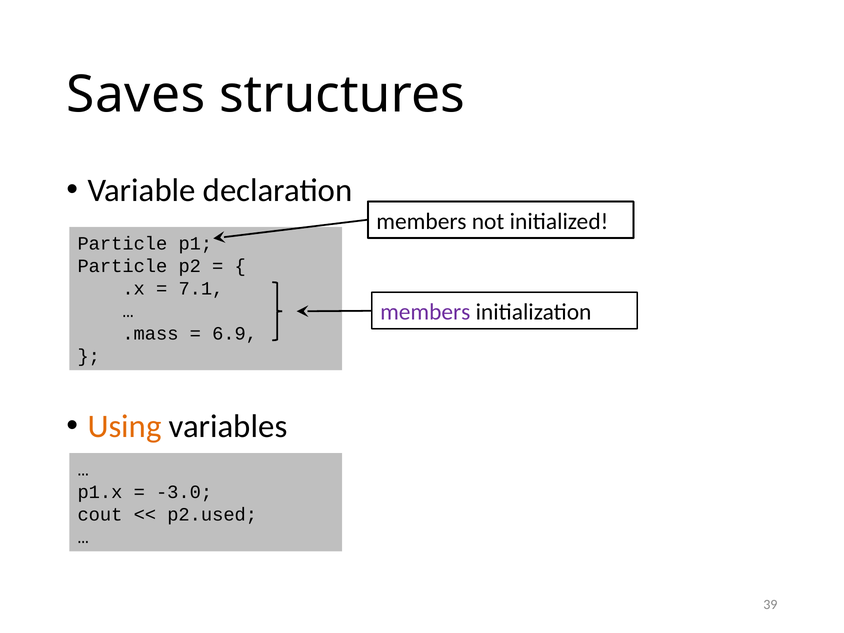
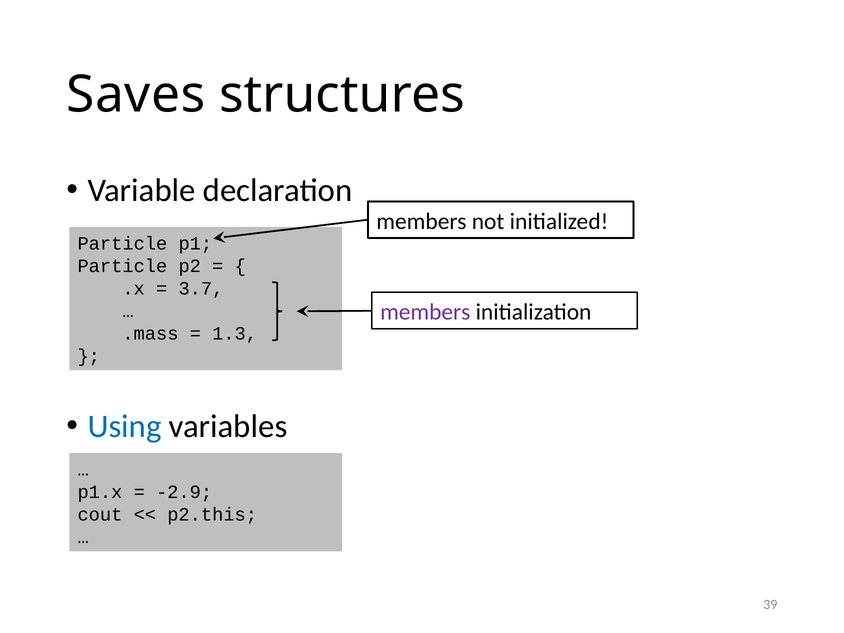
7.1: 7.1 -> 3.7 (201, 289)
6.9: 6.9 -> 1.3 (235, 334)
Using colour: orange -> blue (125, 426)
-3.0: -3.0 -> -2.9 (184, 492)
p2.used: p2.used -> p2.this (212, 515)
